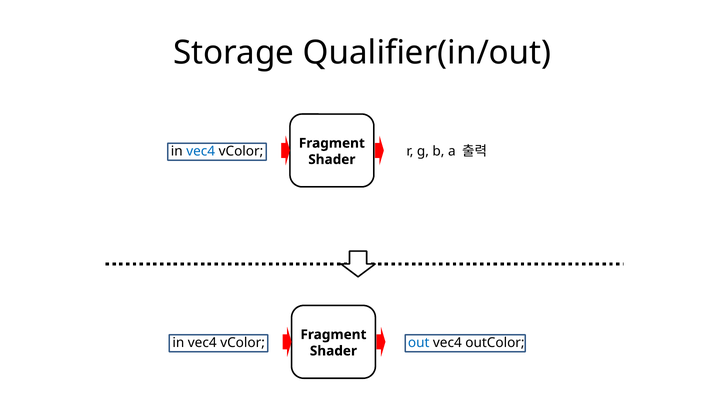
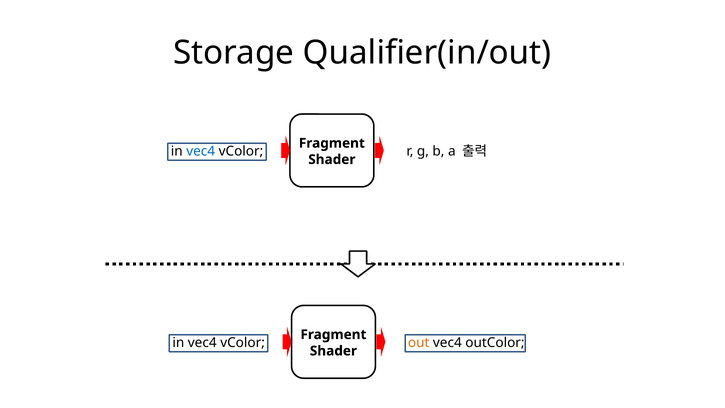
out colour: blue -> orange (419, 342)
